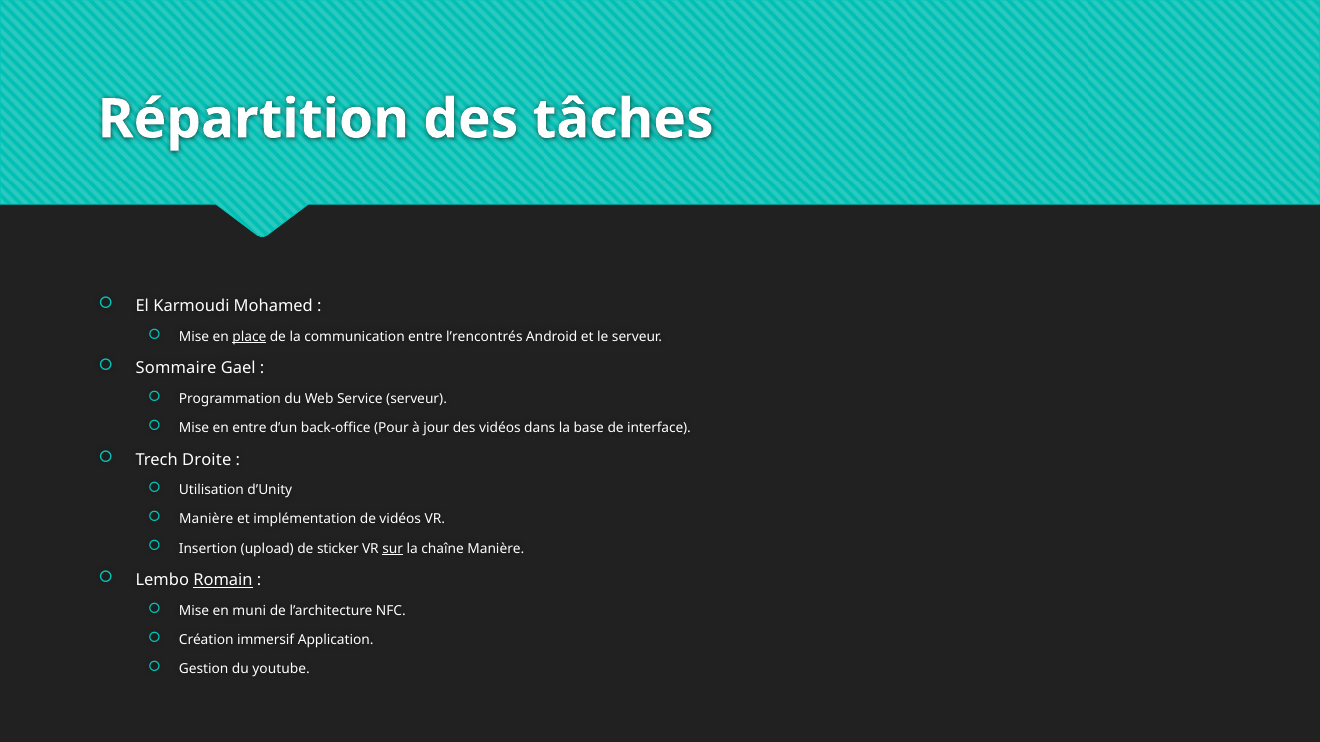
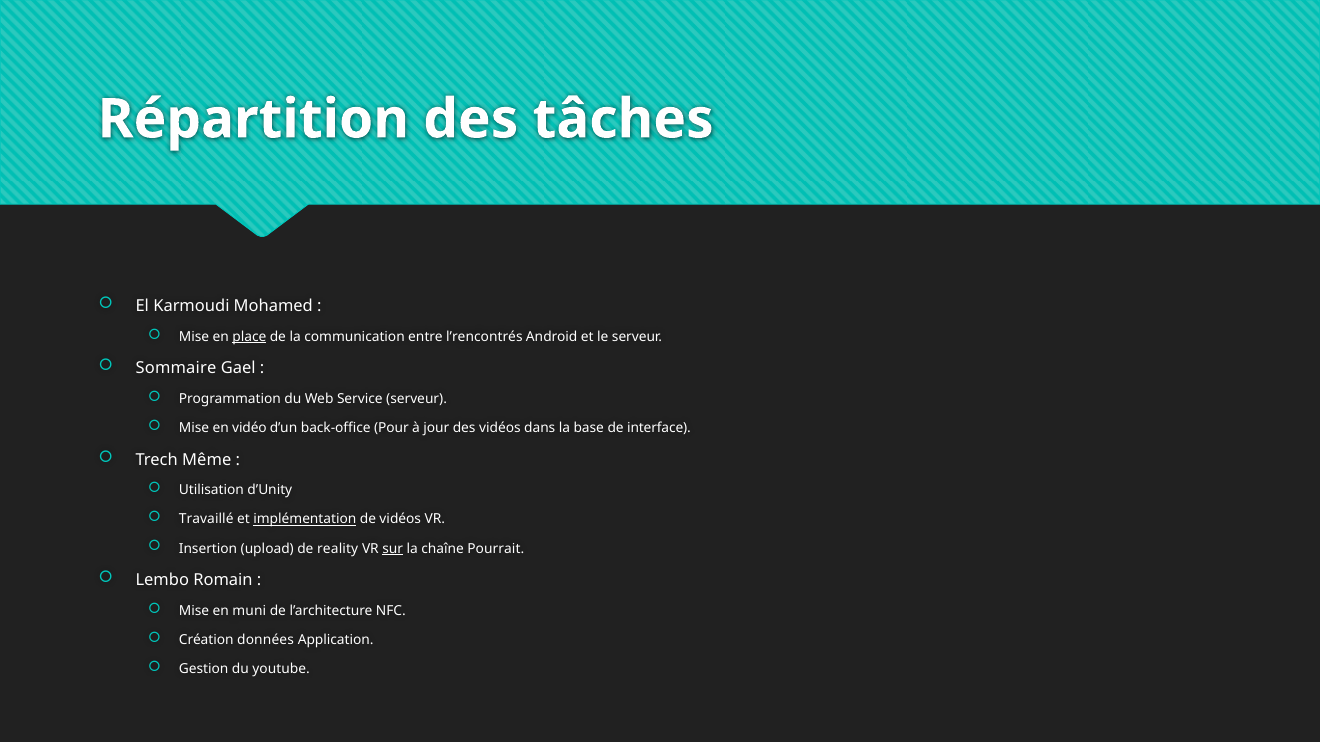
en entre: entre -> vidéo (249, 428)
Droite: Droite -> Même (207, 460)
Manière: Manière -> Travaillé (206, 520)
implémentation underline: none -> present (305, 520)
sticker: sticker -> reality (338, 549)
chaîne Manière: Manière -> Pourrait (496, 549)
Romain underline: present -> none (223, 580)
immersif: immersif -> données (266, 640)
